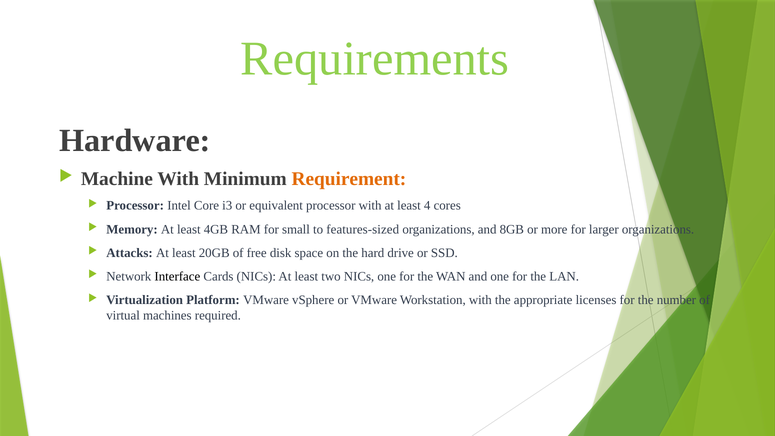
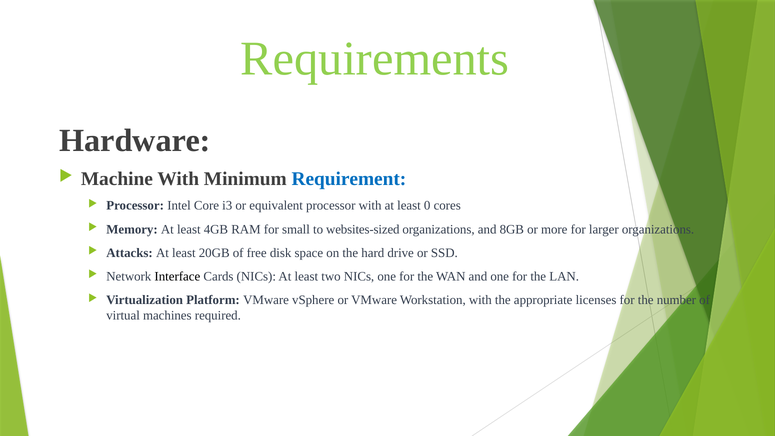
Requirement colour: orange -> blue (349, 179)
4: 4 -> 0 (427, 206)
features-sized: features-sized -> websites-sized (363, 229)
